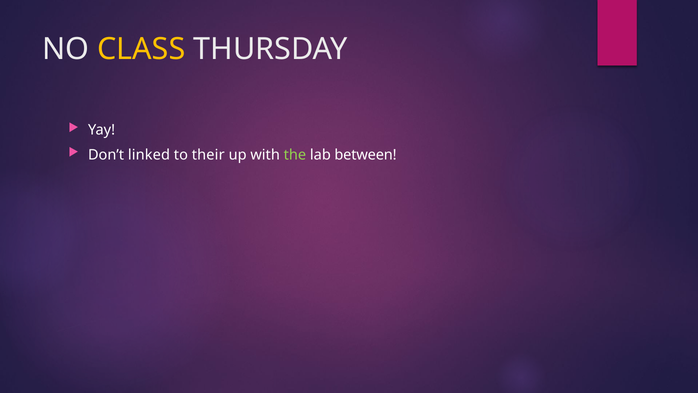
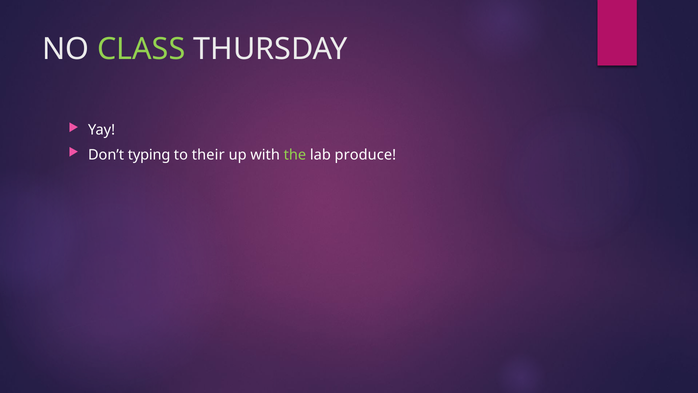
CLASS colour: yellow -> light green (141, 49)
linked: linked -> typing (149, 155)
between: between -> produce (365, 155)
